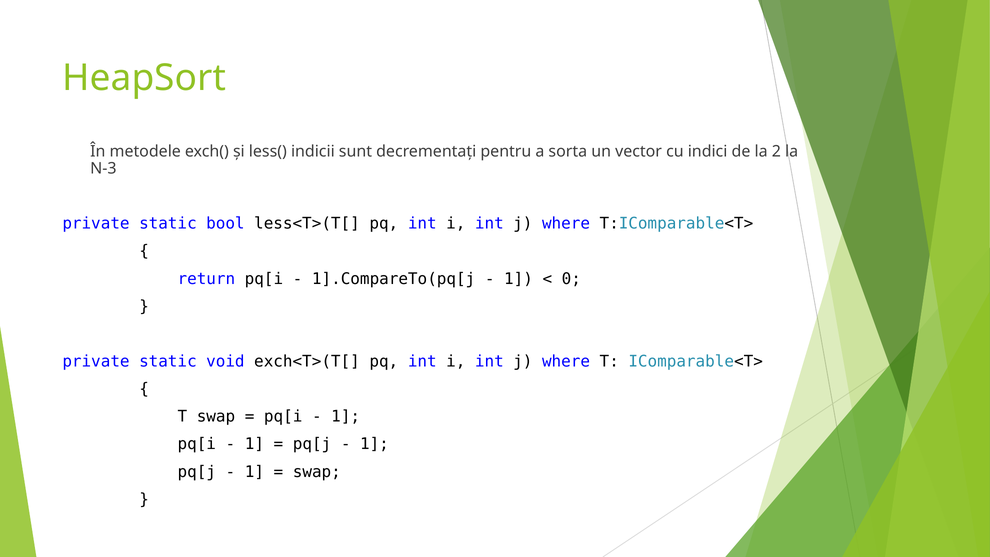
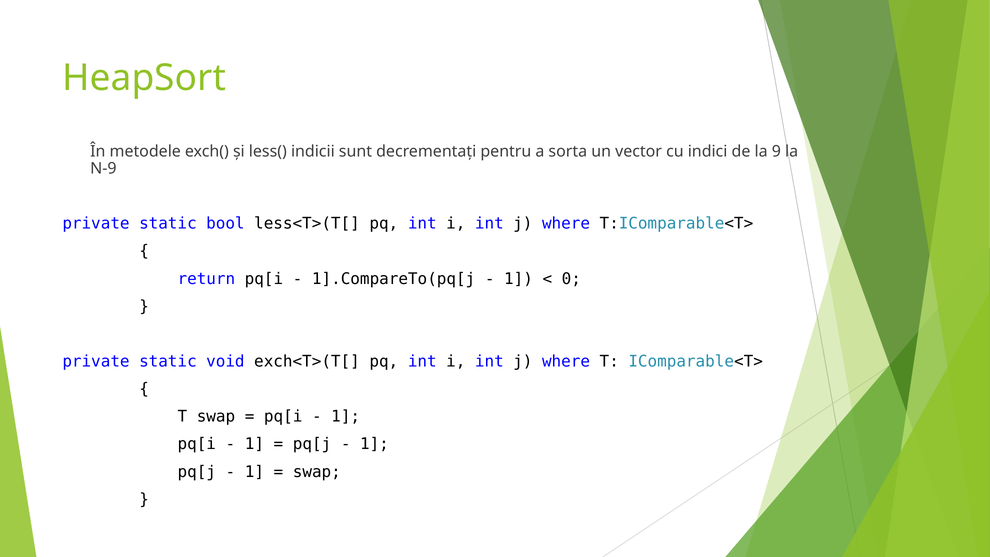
2: 2 -> 9 (776, 151)
N-3: N-3 -> N-9 (103, 168)
